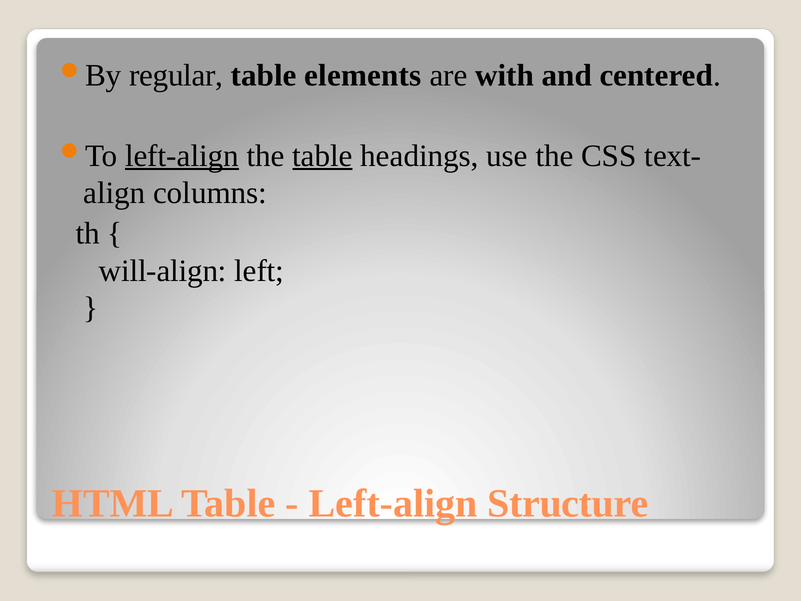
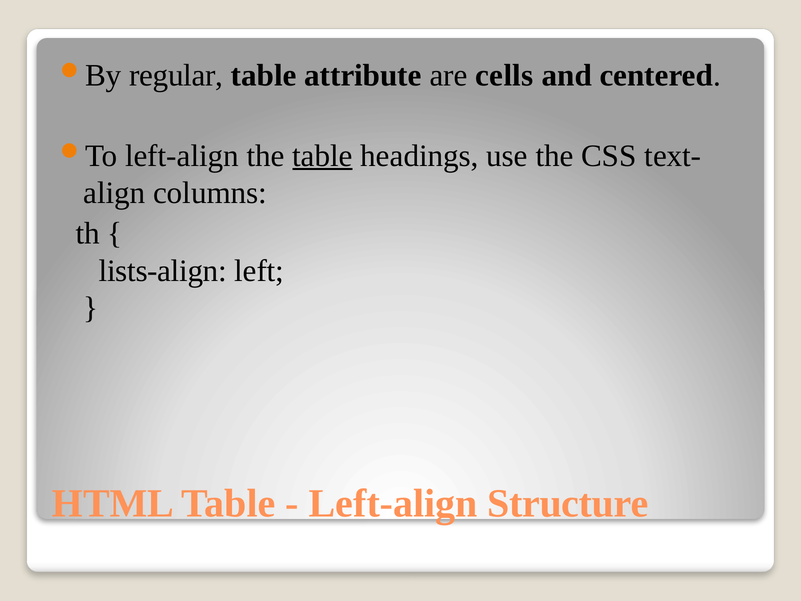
elements: elements -> attribute (363, 75)
with: with -> cells (504, 75)
left-align underline: present -> none (182, 156)
will-align: will-align -> lists-align (163, 271)
